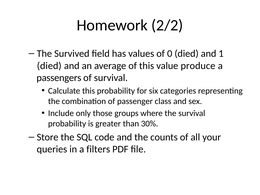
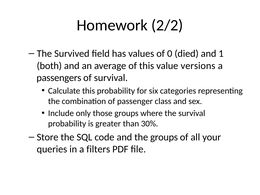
died: died -> both (49, 66)
produce: produce -> versions (198, 66)
the counts: counts -> groups (164, 137)
